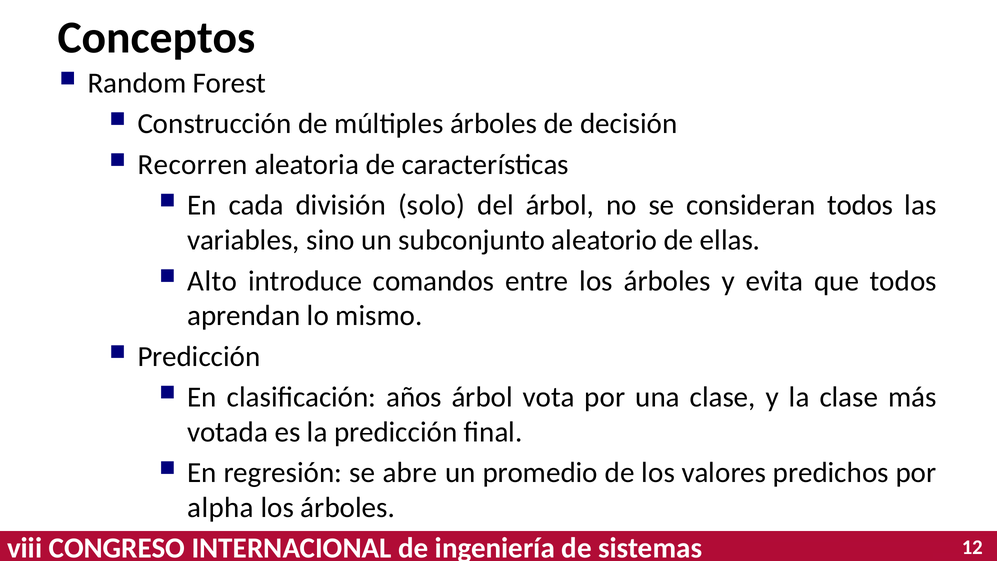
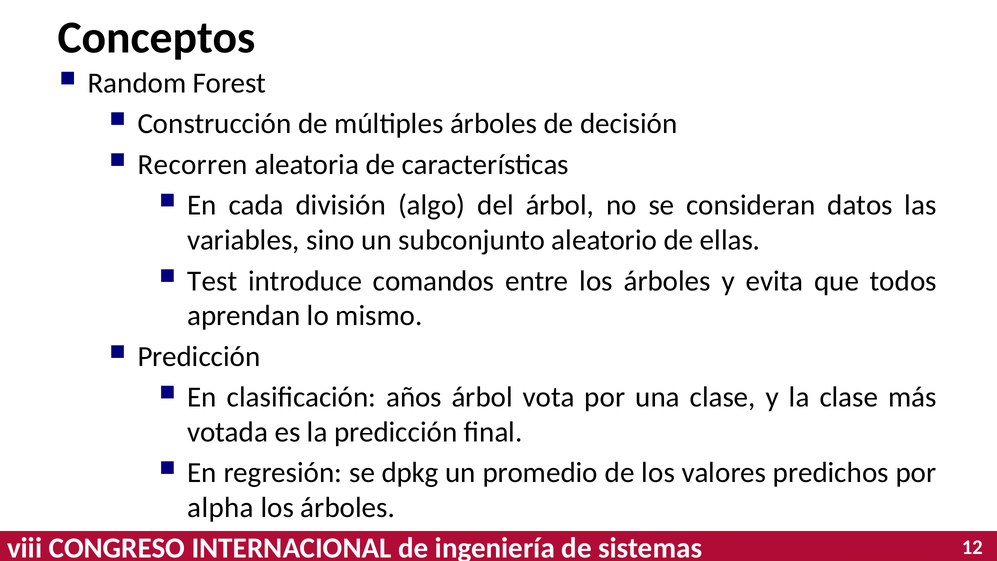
solo: solo -> algo (432, 205)
consideran todos: todos -> datos (860, 205)
Alto: Alto -> Test (212, 281)
abre: abre -> dpkg (410, 473)
